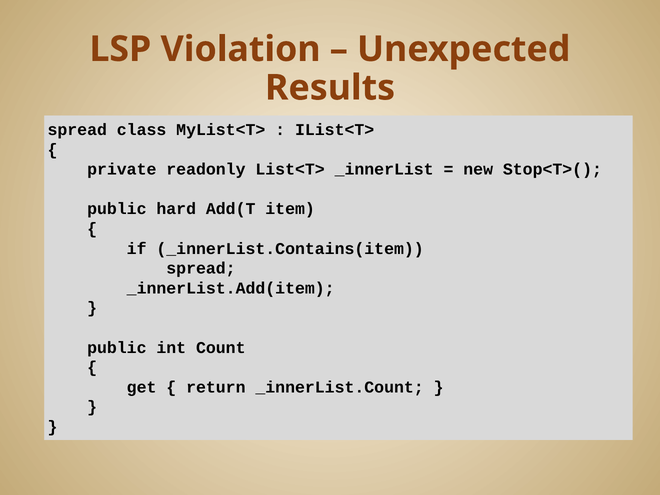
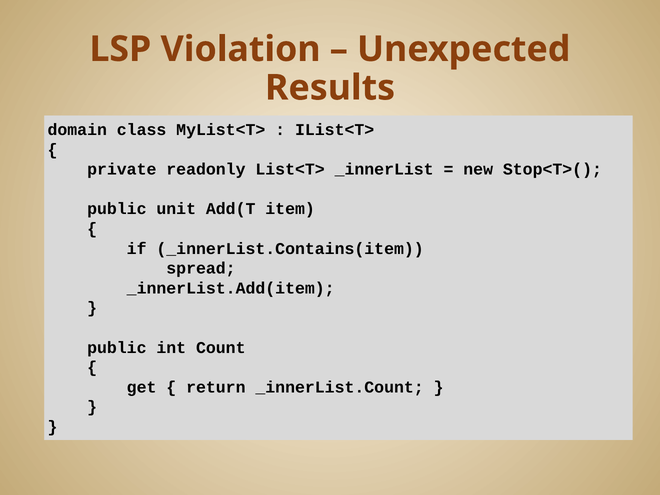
spread: spread -> domain (77, 130)
hard: hard -> unit (176, 209)
